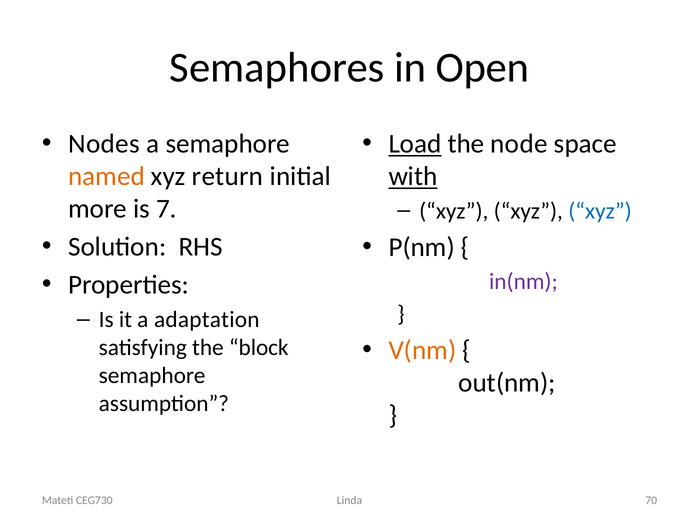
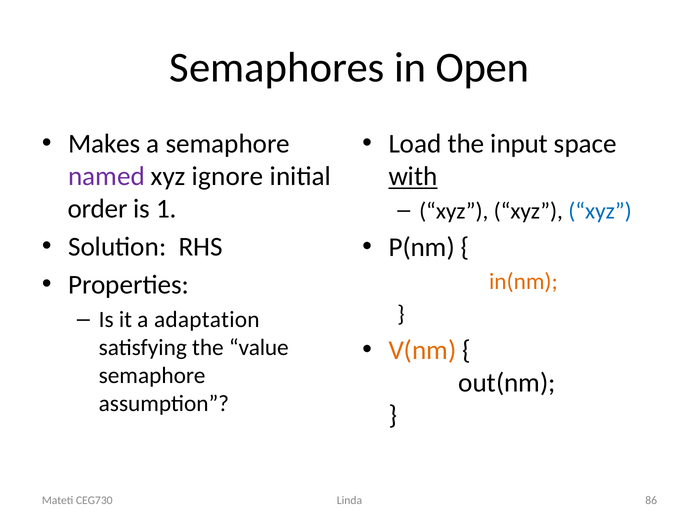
Nodes: Nodes -> Makes (104, 144)
Load underline: present -> none (415, 144)
node: node -> input (519, 144)
named colour: orange -> purple (107, 177)
return: return -> ignore (228, 177)
more: more -> order (98, 209)
7: 7 -> 1 (166, 209)
in(nm colour: purple -> orange (523, 282)
block: block -> value (259, 348)
70: 70 -> 86 (651, 501)
